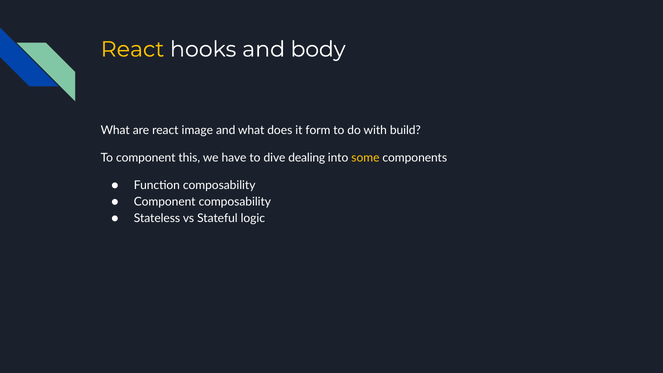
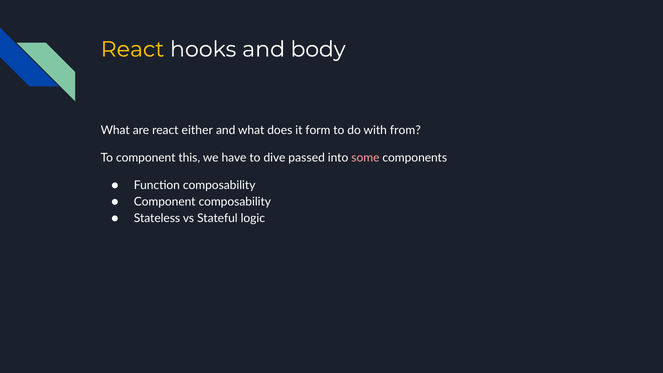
image: image -> either (197, 130)
build: build -> from (405, 130)
dealing: dealing -> passed (307, 158)
some colour: yellow -> pink (365, 158)
